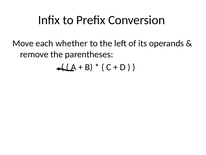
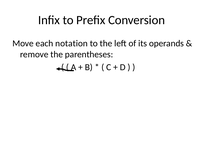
whether: whether -> notation (72, 43)
